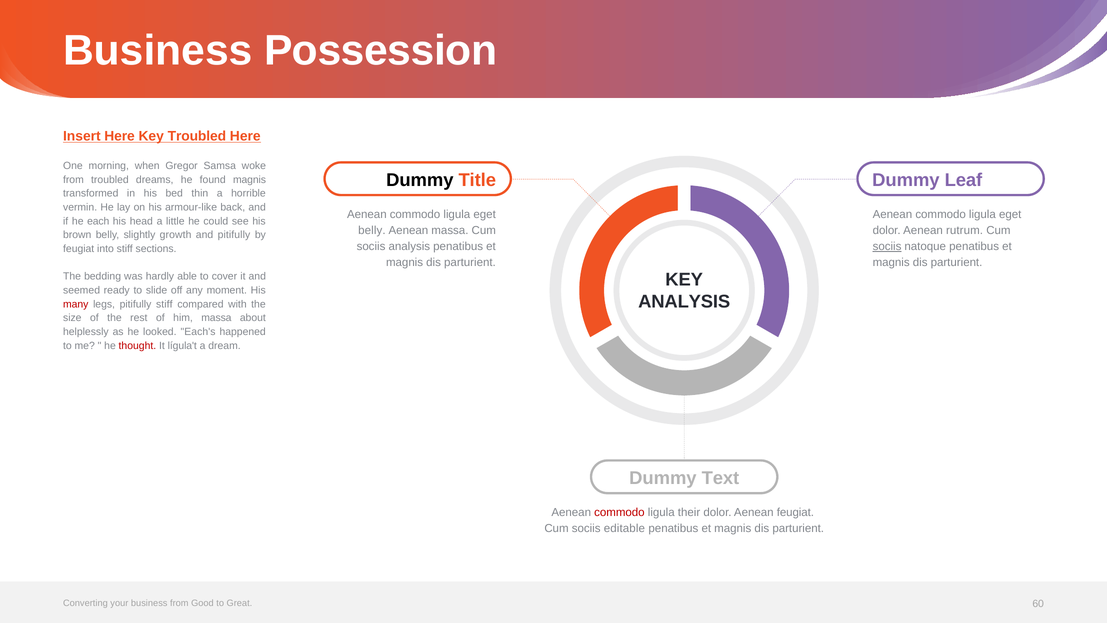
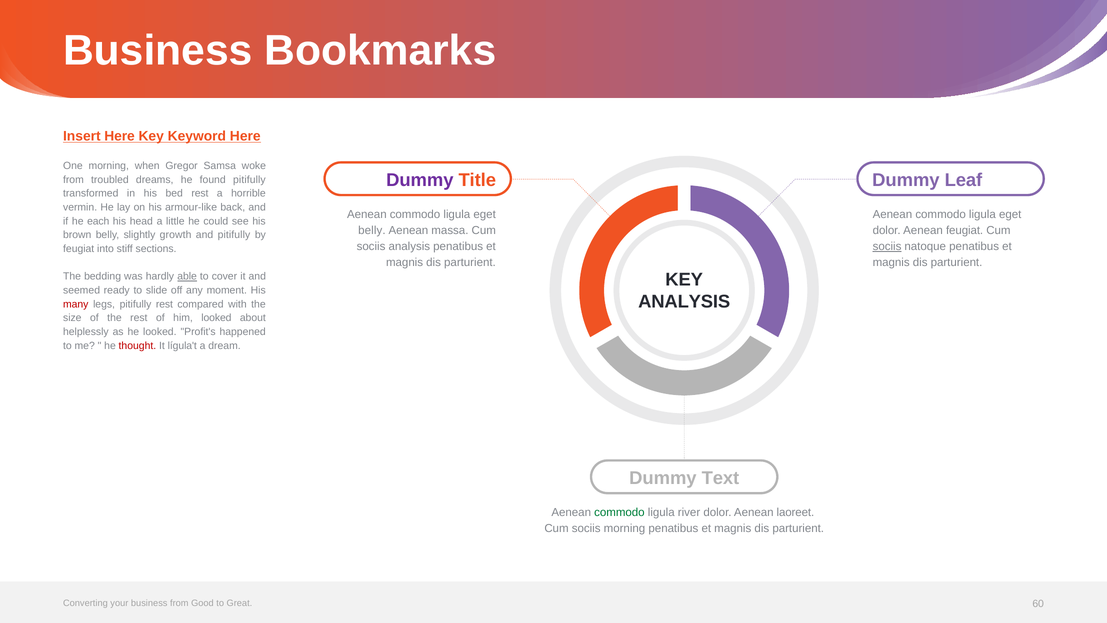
Possession: Possession -> Bookmarks (380, 51)
Key Troubled: Troubled -> Keyword (197, 136)
Dummy colour: black -> purple (420, 180)
found magnis: magnis -> pitifully (249, 180)
bed thin: thin -> rest (200, 193)
Aenean rutrum: rutrum -> feugiat (965, 230)
able underline: none -> present (187, 276)
pitifully stiff: stiff -> rest (164, 304)
him massa: massa -> looked (216, 318)
Each's: Each's -> Profit's (198, 332)
commodo colour: red -> green (619, 512)
their: their -> river (689, 512)
Aenean feugiat: feugiat -> laoreet (795, 512)
sociis editable: editable -> morning (624, 528)
